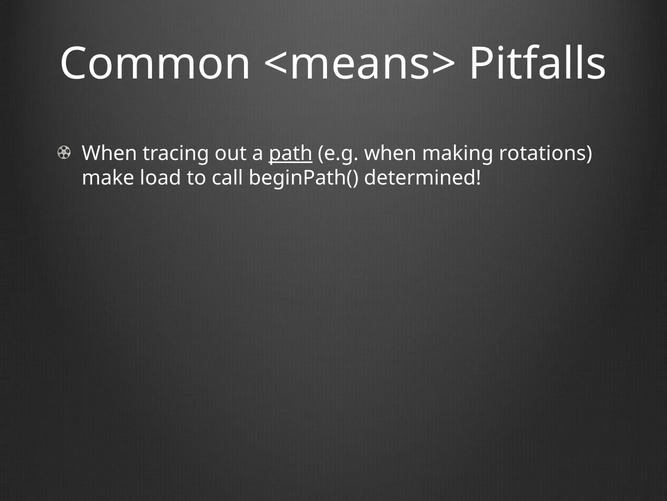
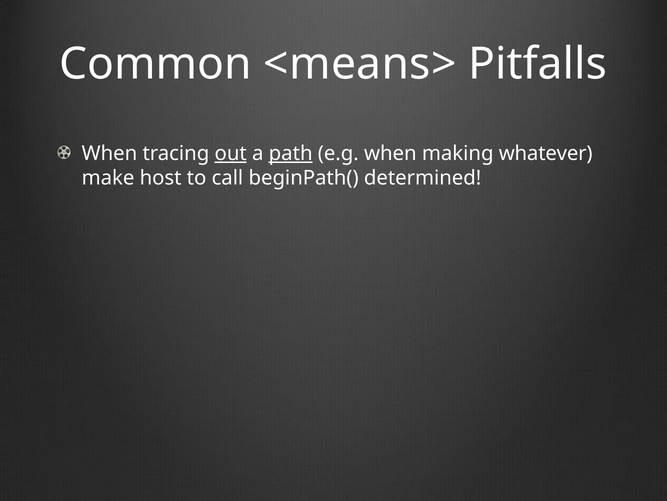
out underline: none -> present (231, 153)
rotations: rotations -> whatever (546, 153)
load: load -> host (161, 178)
